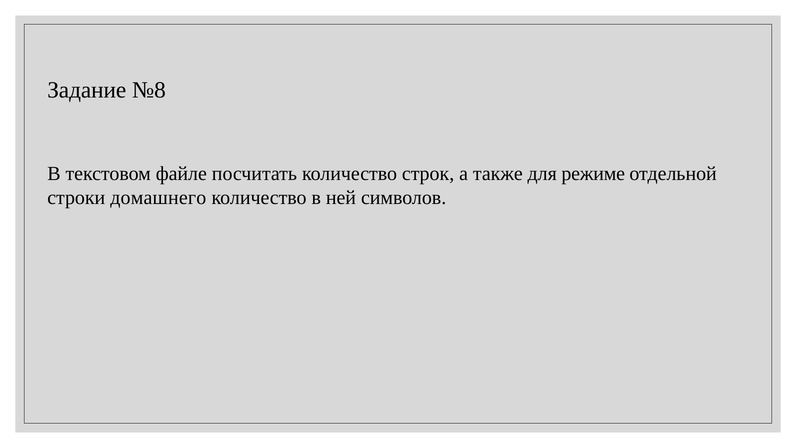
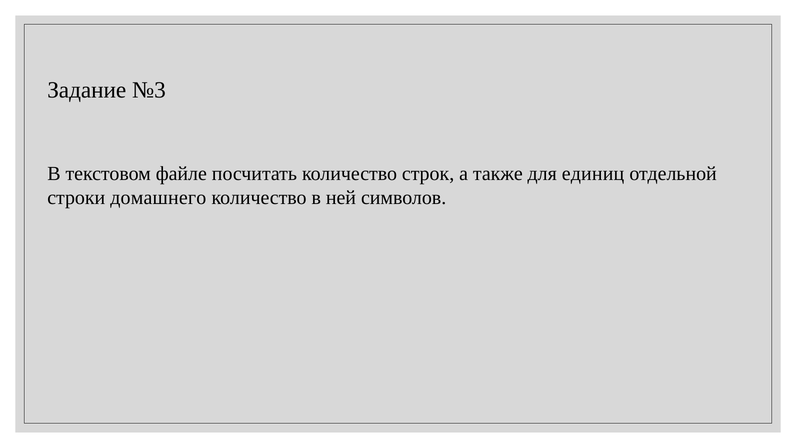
№8: №8 -> №3 (149, 90)
режиме: режиме -> единиц (593, 173)
